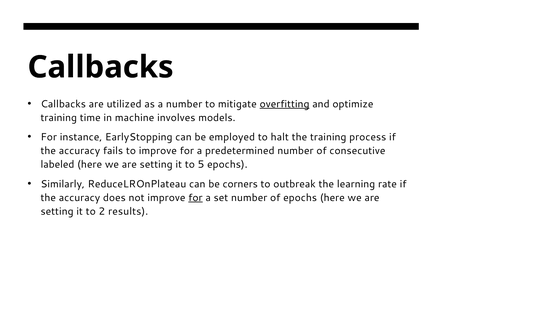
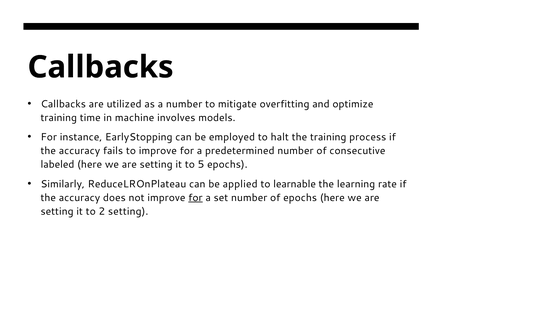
overfitting underline: present -> none (285, 104)
corners: corners -> applied (240, 184)
outbreak: outbreak -> learnable (295, 184)
2 results: results -> setting (128, 211)
